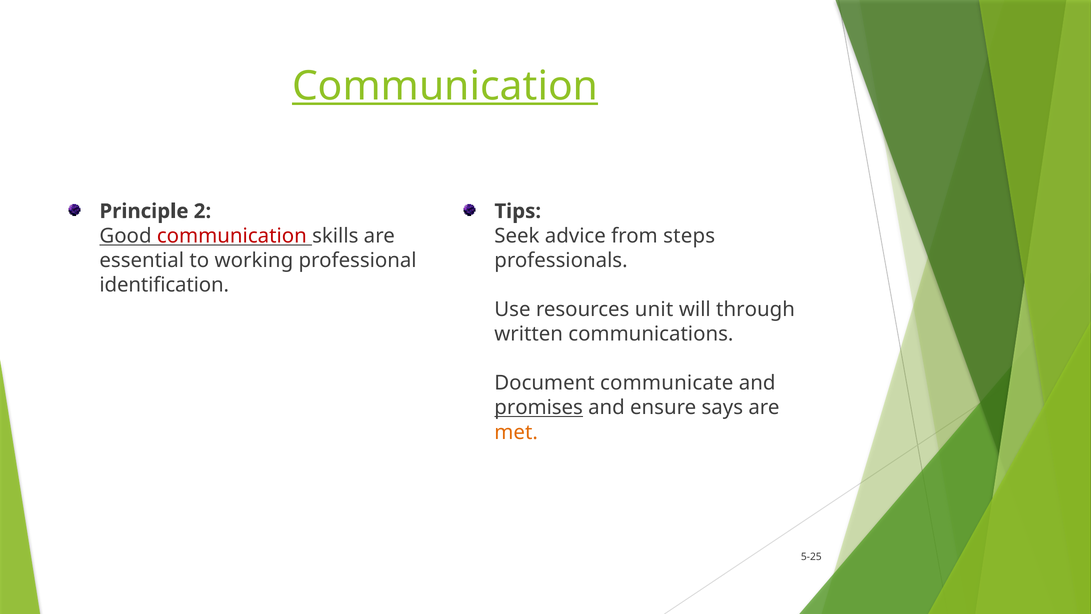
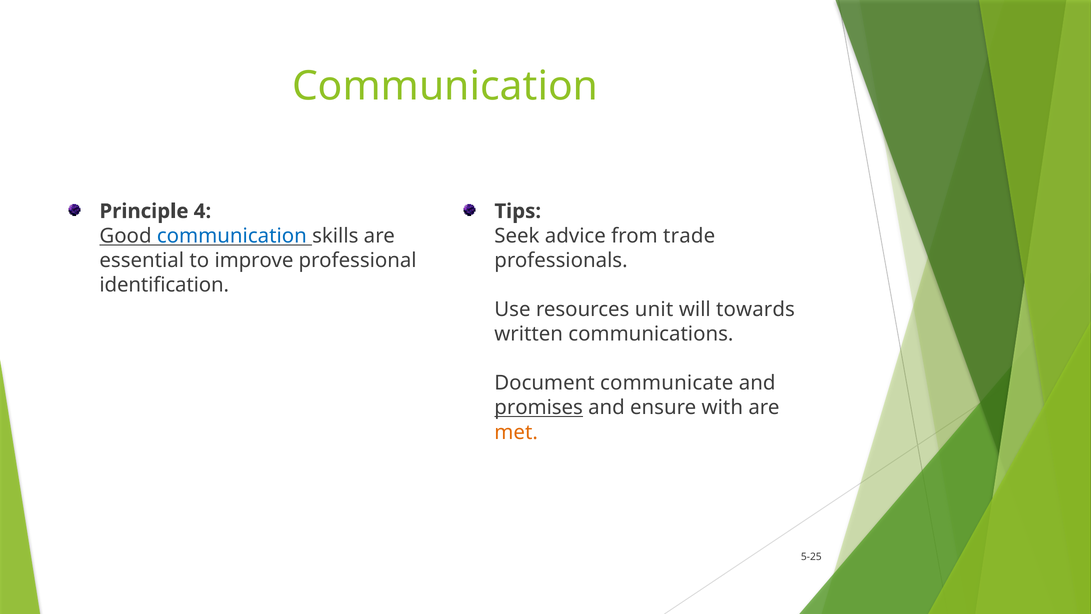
Communication underline: present -> none (445, 86)
2: 2 -> 4 (202, 211)
communication colour: red -> blue (232, 236)
steps: steps -> trade (689, 236)
working: working -> improve (254, 260)
through: through -> towards (755, 309)
says: says -> with (722, 408)
